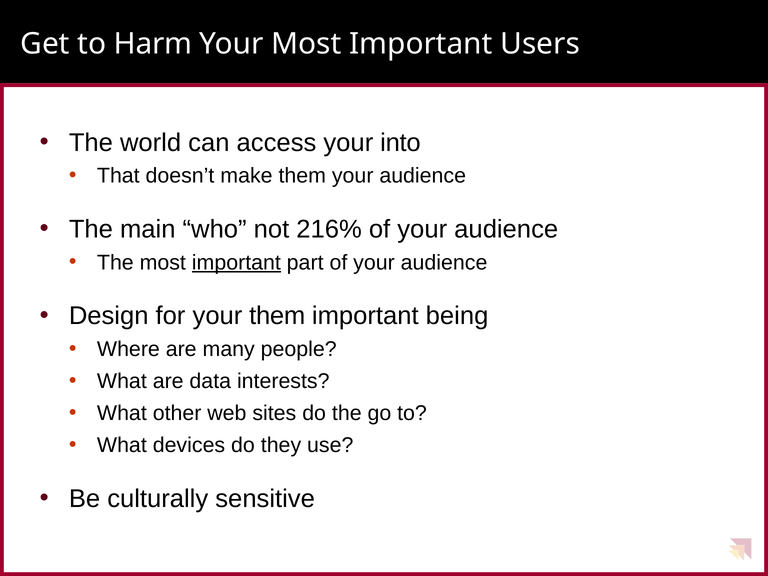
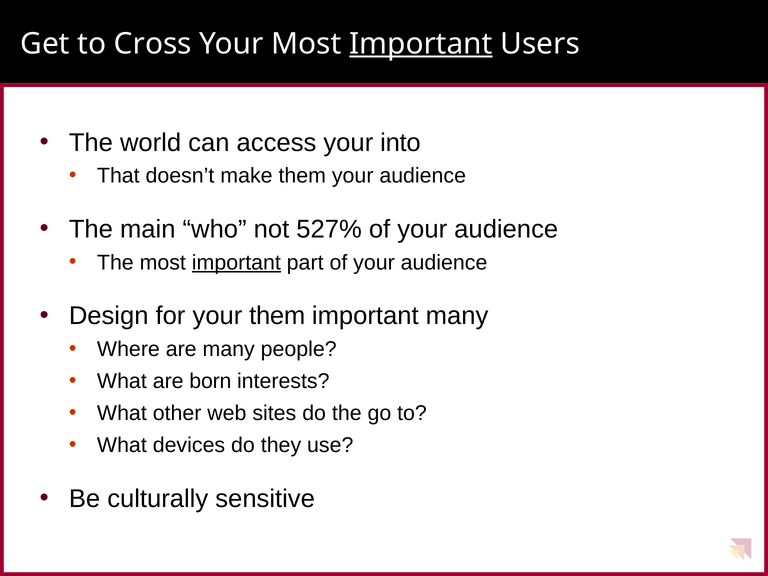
Harm: Harm -> Cross (153, 44)
Important underline: none -> present (421, 44)
216%: 216% -> 527% (329, 229)
important being: being -> many (457, 316)
data: data -> born (210, 381)
